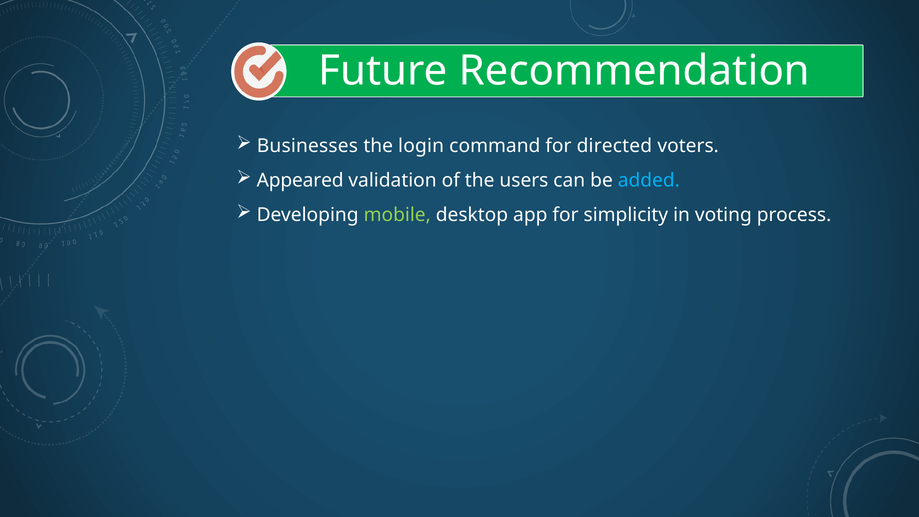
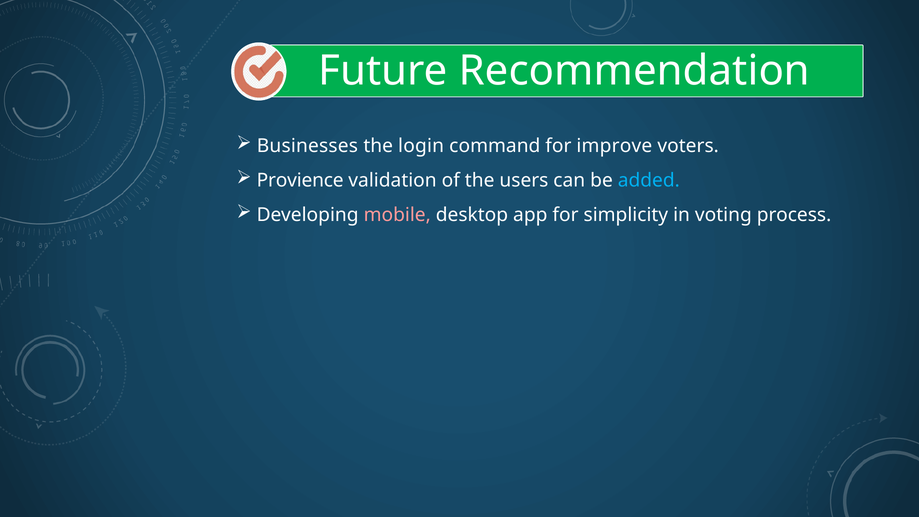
directed: directed -> improve (614, 146)
Appeared: Appeared -> Provience (300, 180)
mobile colour: light green -> pink (397, 215)
